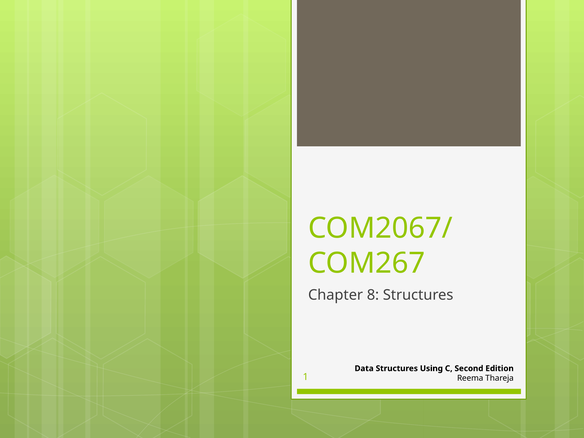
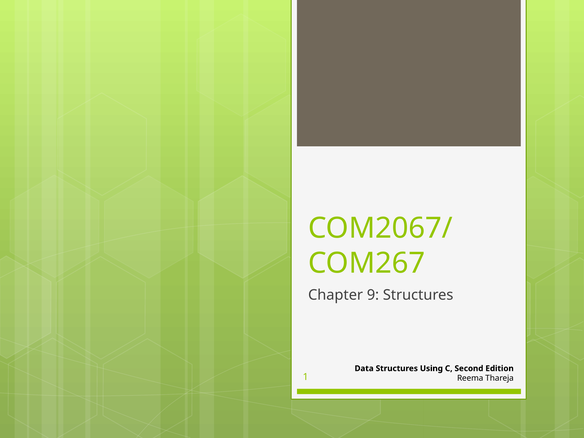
8: 8 -> 9 (373, 295)
